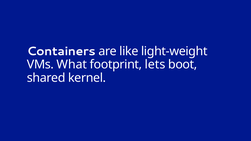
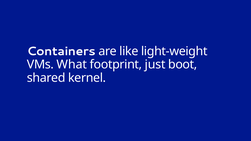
lets: lets -> just (155, 65)
